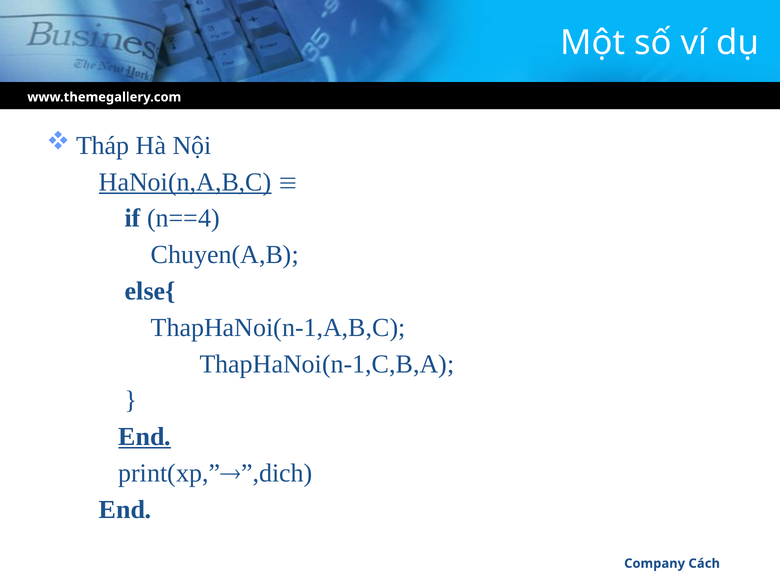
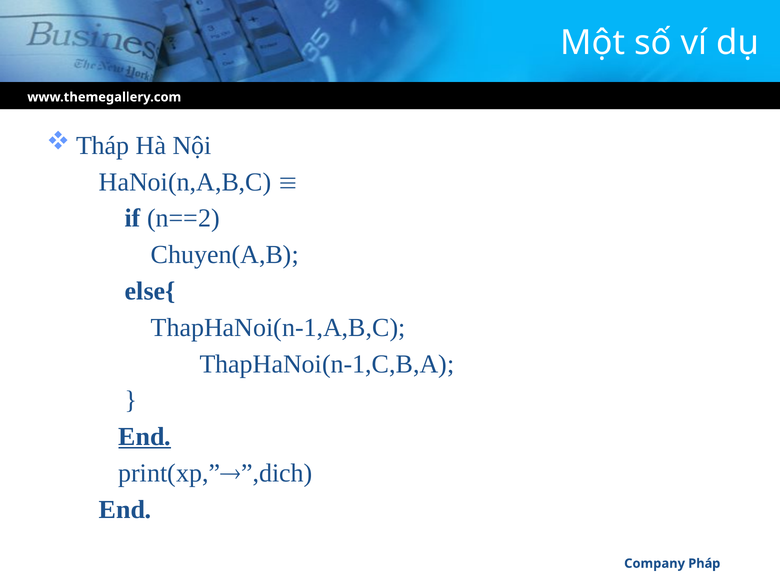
HaNoi(n,A,B,C underline: present -> none (185, 182)
n==4: n==4 -> n==2 (183, 218)
Cách: Cách -> Pháp (704, 563)
